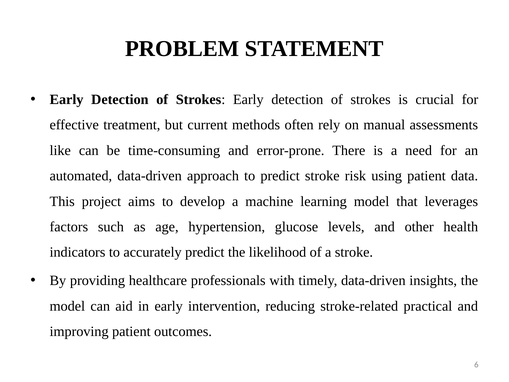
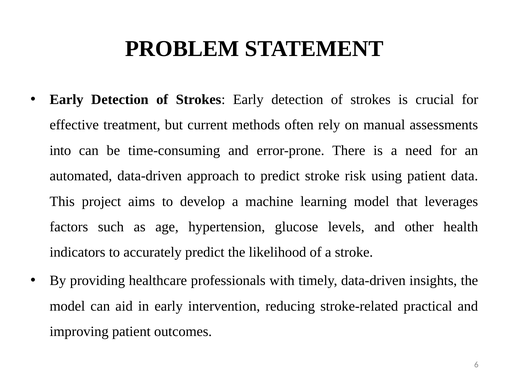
like: like -> into (60, 150)
